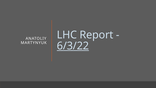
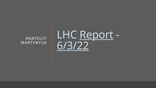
Report underline: none -> present (96, 35)
